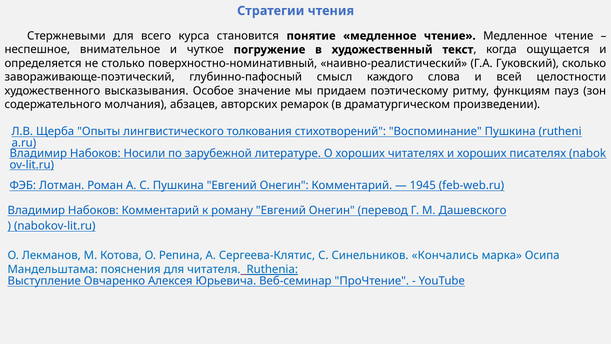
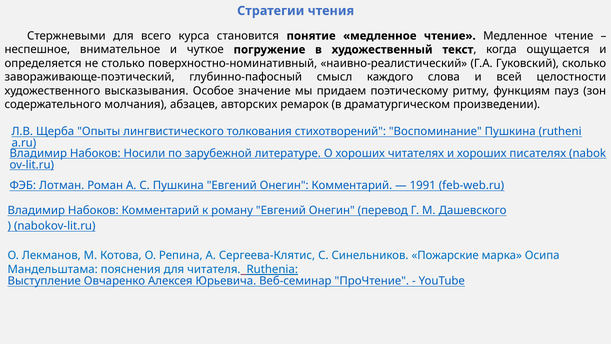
1945: 1945 -> 1991 (423, 186)
Кончались: Кончались -> Пожарские (445, 255)
